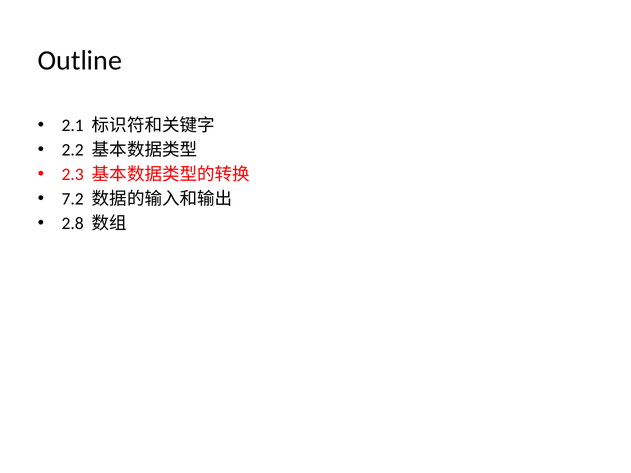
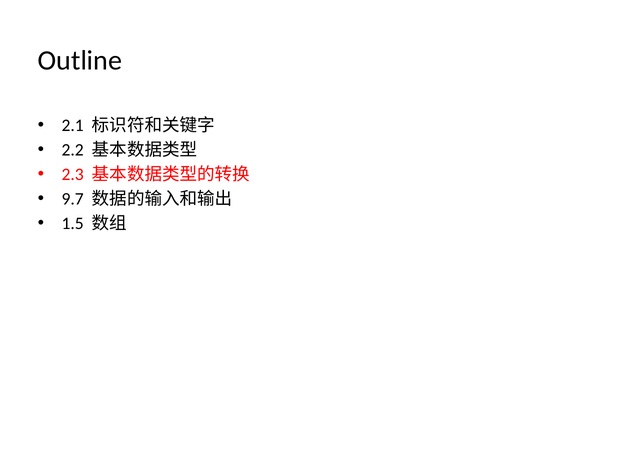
7.2: 7.2 -> 9.7 (73, 199)
2.8: 2.8 -> 1.5 (73, 224)
